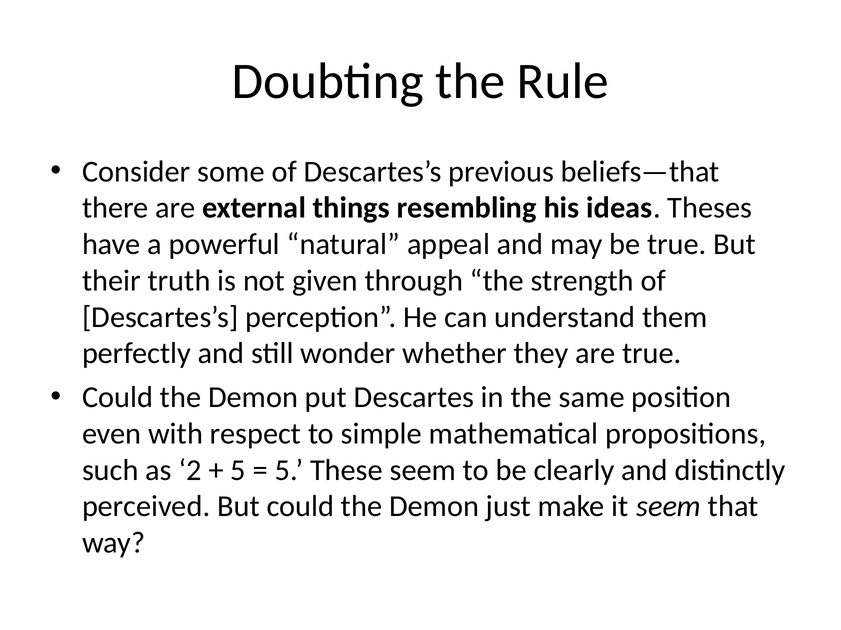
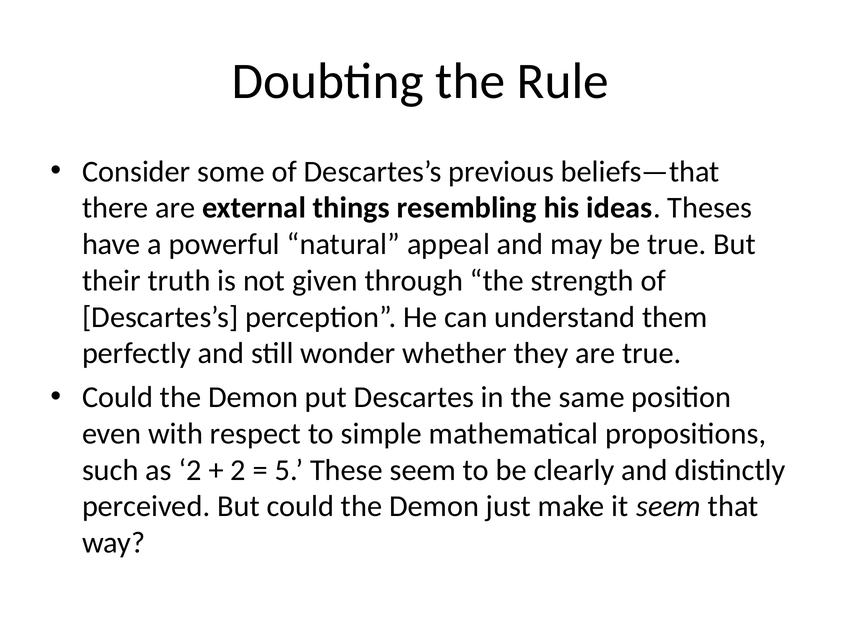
5: 5 -> 2 (238, 471)
